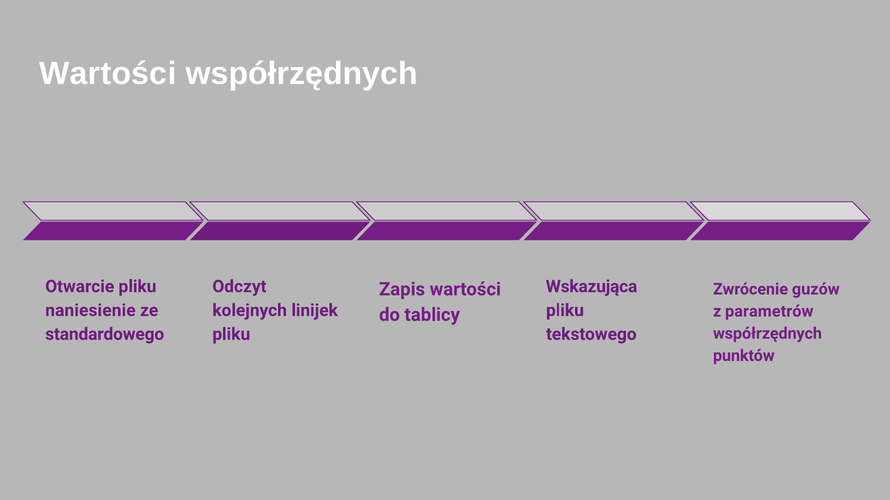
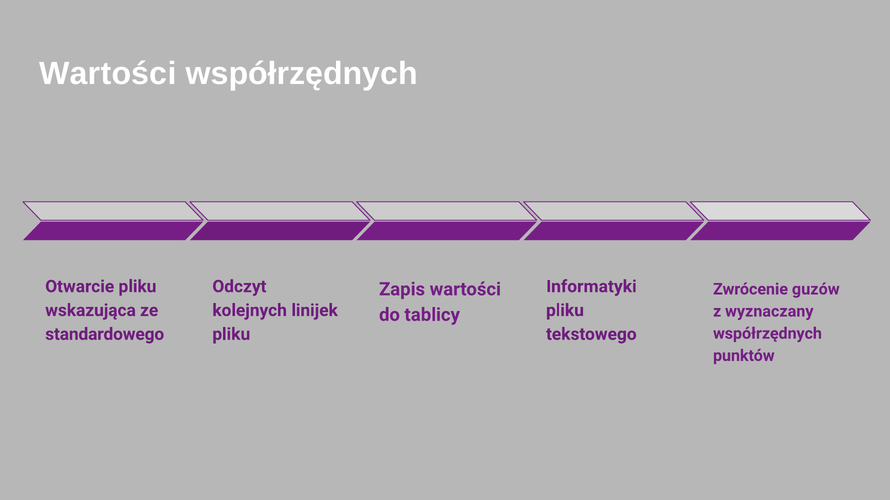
Wskazująca: Wskazująca -> Informatyki (591, 287)
naniesienie: naniesienie -> wskazująca (91, 311)
parametrów: parametrów -> wyznaczany (769, 312)
